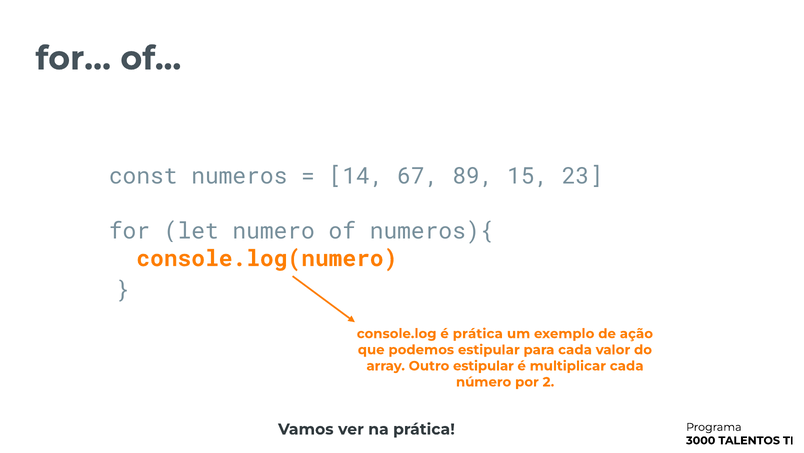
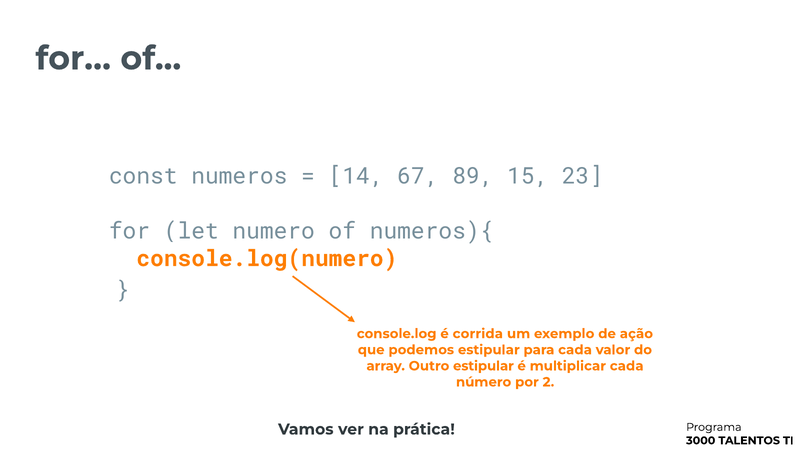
é prática: prática -> corrida (478, 333)
